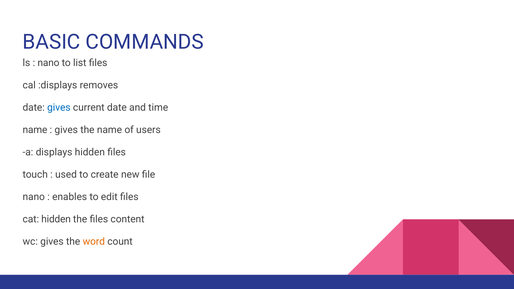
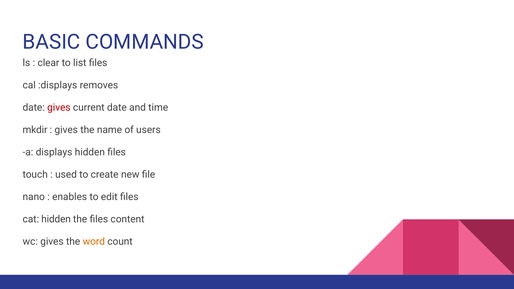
nano: nano -> clear (48, 63)
gives colour: blue -> red (59, 108)
name: name -> mkdir (35, 130)
